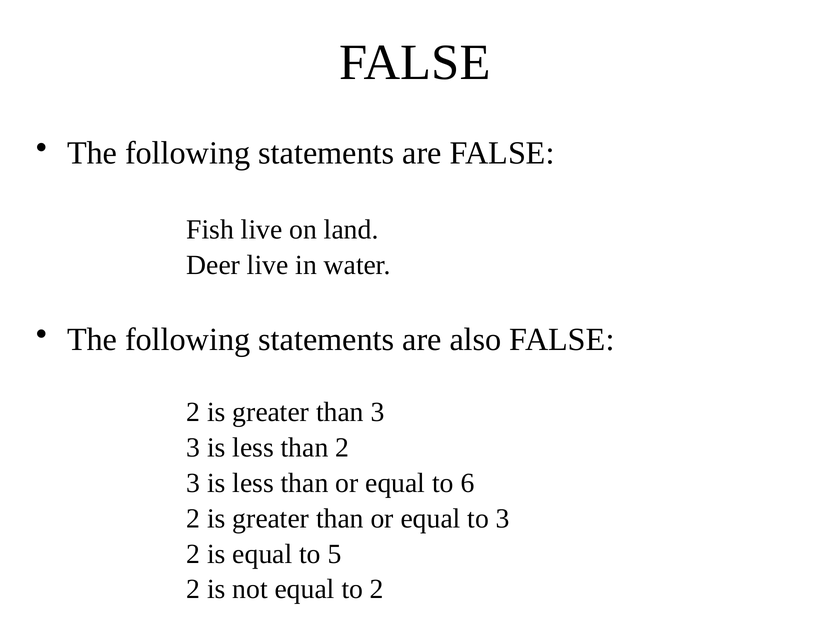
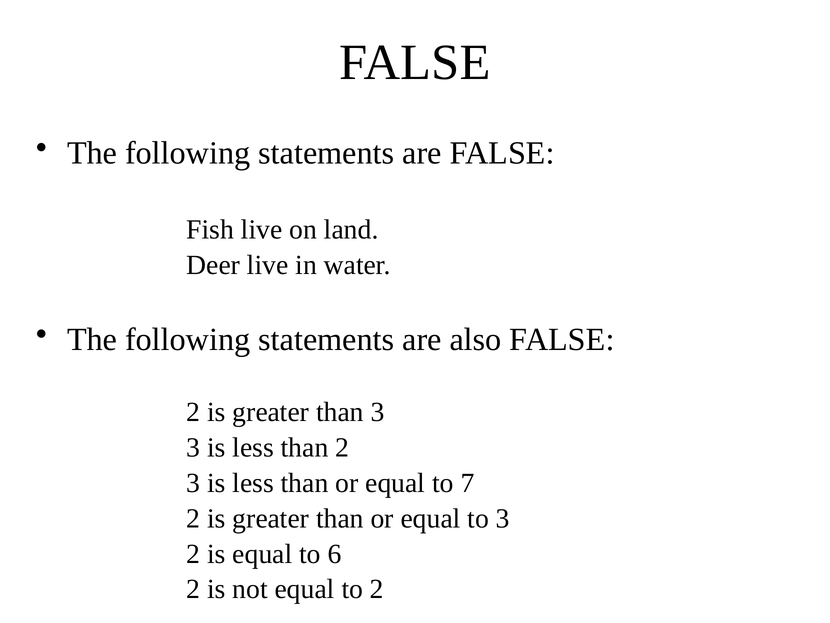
6: 6 -> 7 (467, 483)
5: 5 -> 6 (335, 553)
